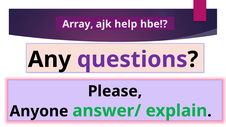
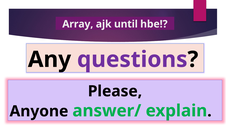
help: help -> until (126, 24)
